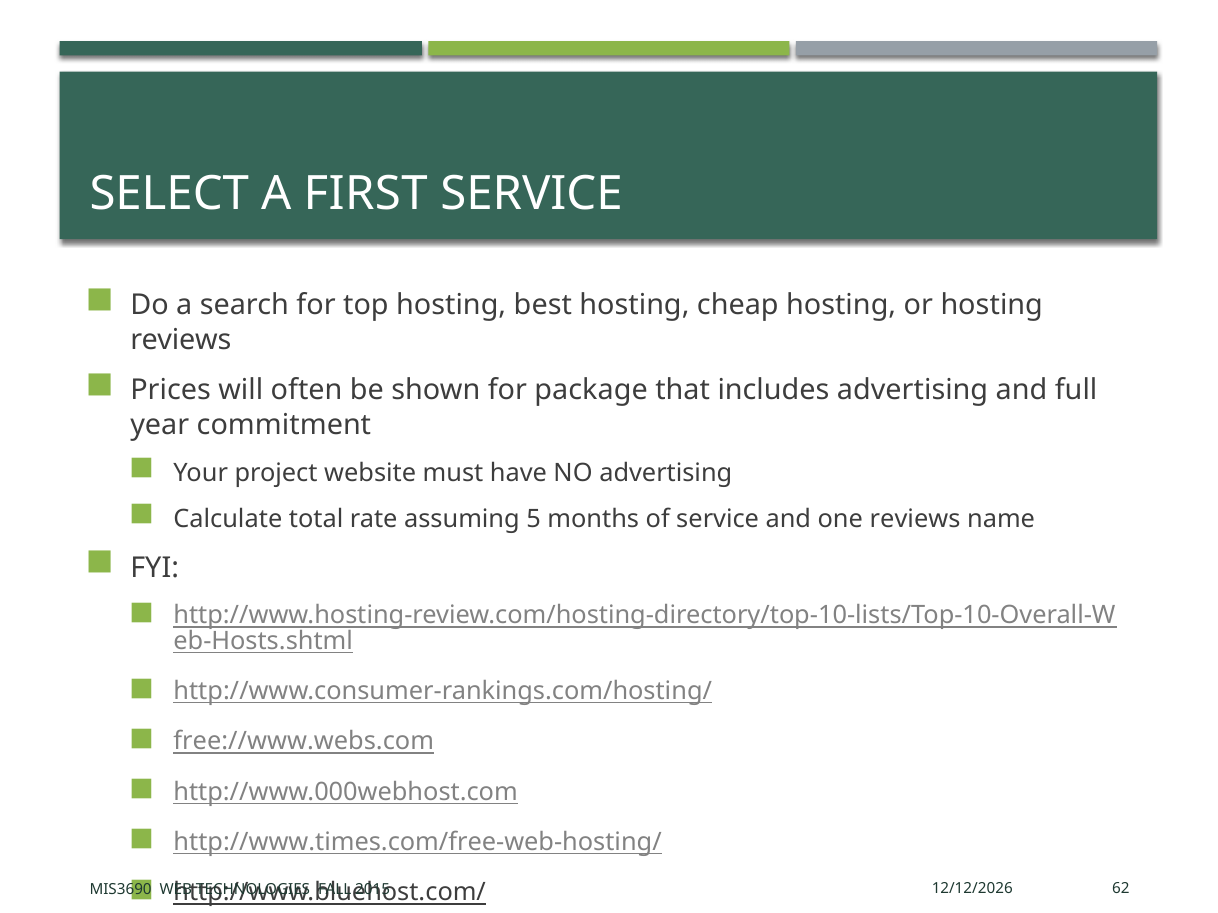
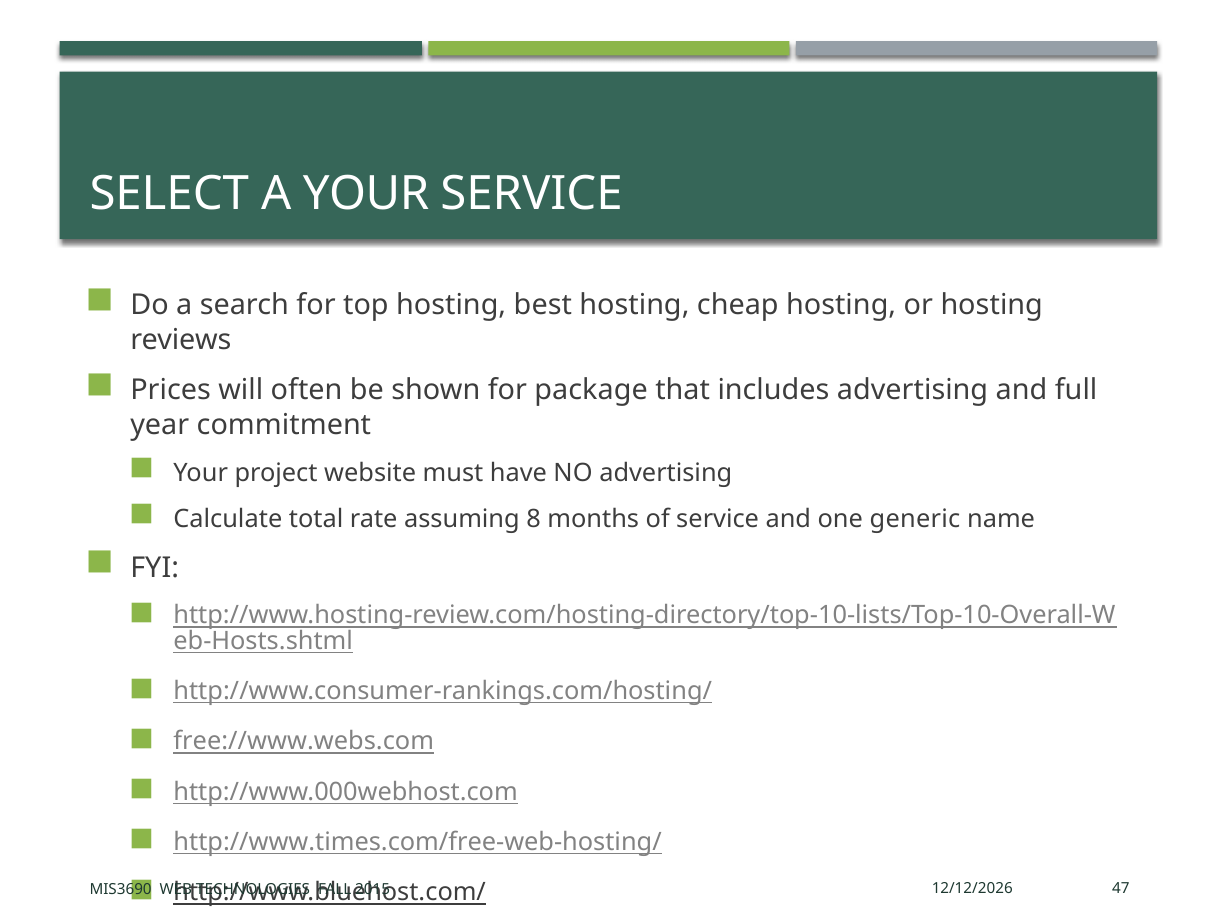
A FIRST: FIRST -> YOUR (366, 194)
5: 5 -> 8 (534, 519)
one reviews: reviews -> generic (915, 519)
62: 62 -> 47 (1121, 889)
